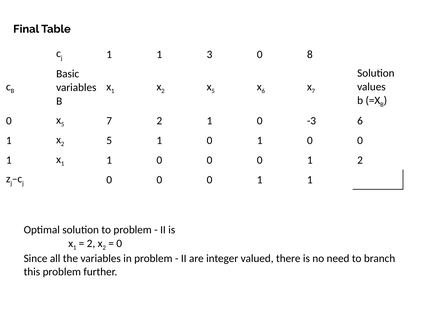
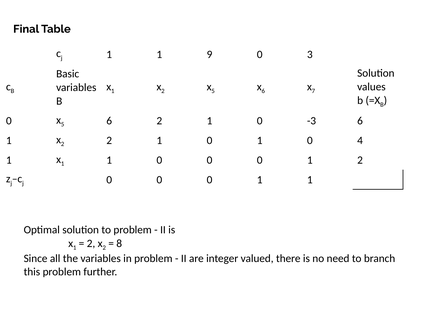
3: 3 -> 9 (210, 54)
8: 8 -> 3 (310, 54)
7: 7 -> 6 (109, 121)
2 5: 5 -> 2 (109, 140)
0 1 0 0: 0 -> 4 (360, 140)
0: 0 -> 8 (119, 243)
